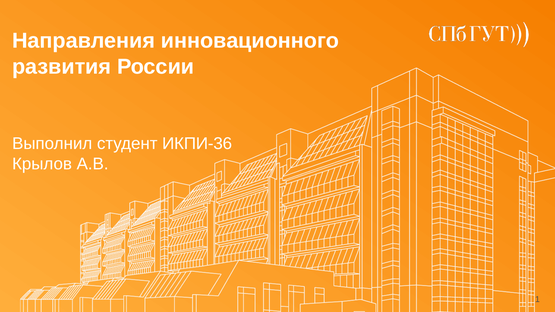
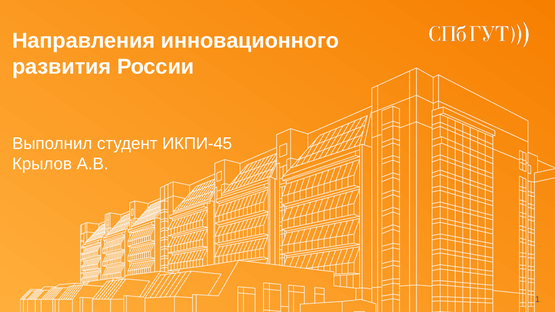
ИКПИ-36: ИКПИ-36 -> ИКПИ-45 (197, 144)
